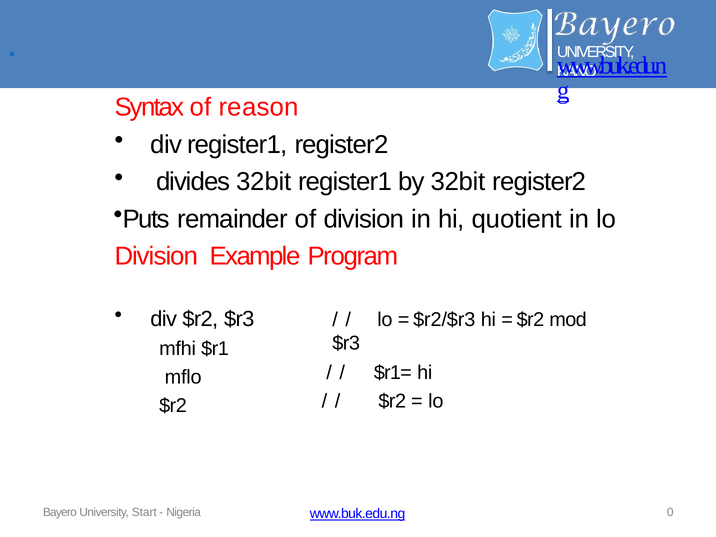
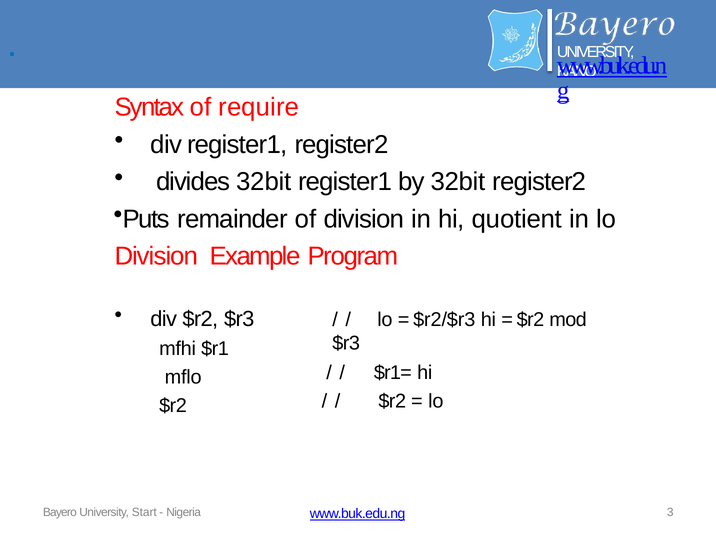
reason: reason -> require (259, 107)
0: 0 -> 3 (670, 512)
